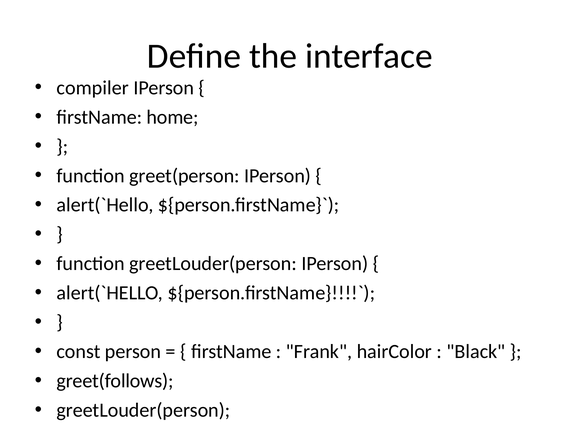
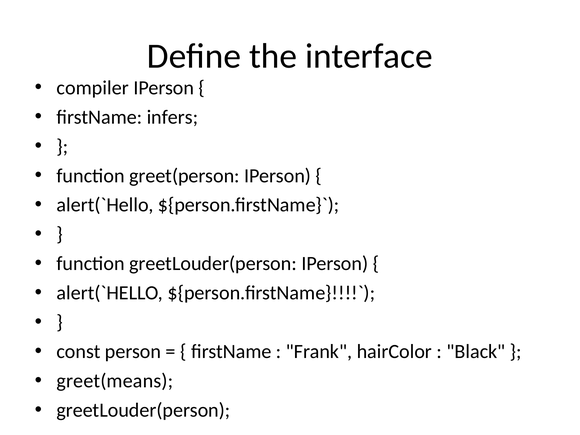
home: home -> infers (172, 117)
greet(follows: greet(follows -> greet(means (115, 381)
